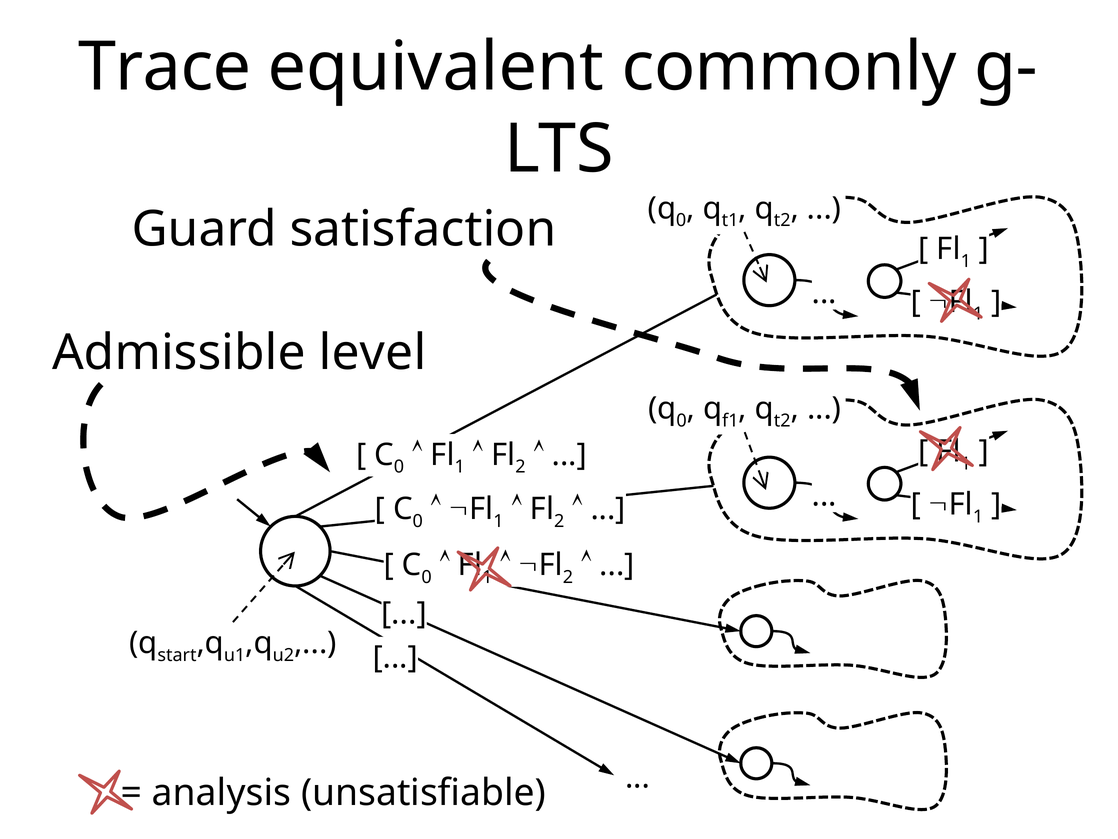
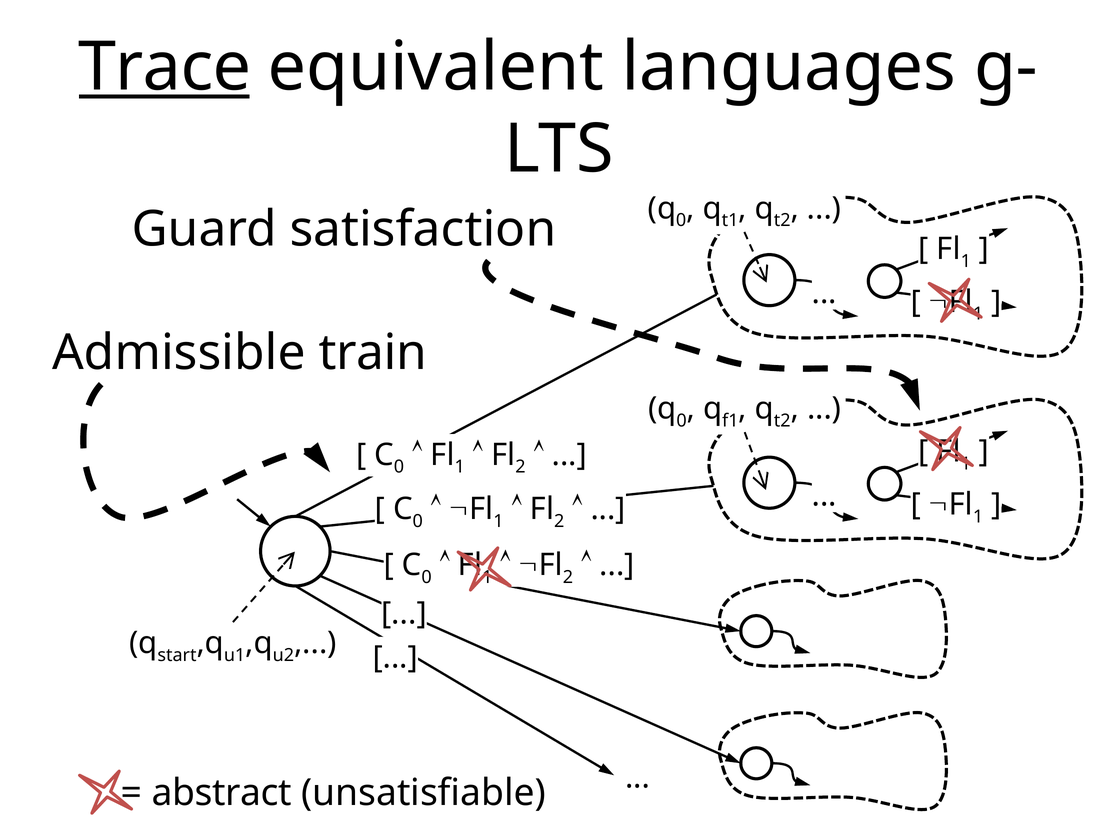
Trace underline: none -> present (165, 67)
commonly: commonly -> languages (789, 67)
level: level -> train (373, 352)
analysis: analysis -> abstract (222, 792)
